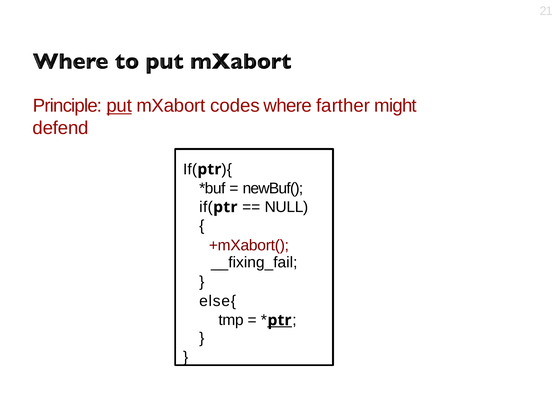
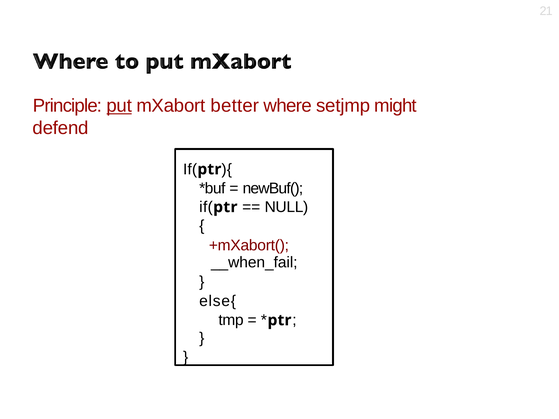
codes: codes -> better (235, 106)
farther: farther -> setjmp (343, 106)
__fixing_fail: __fixing_fail -> __when_fail (254, 263)
ptr underline: present -> none (279, 320)
